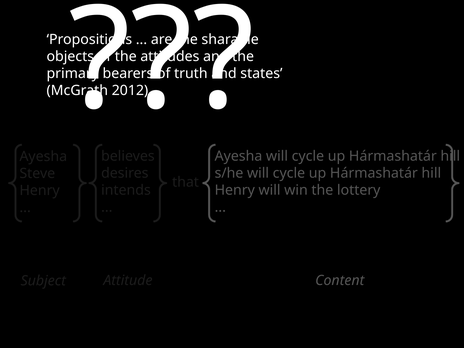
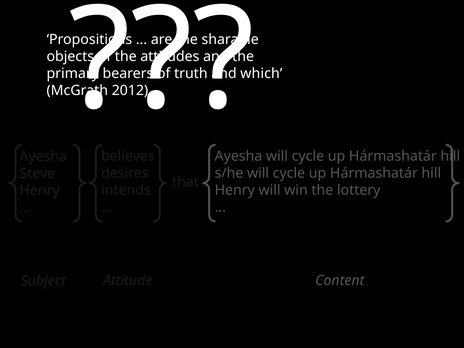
states: states -> which (261, 74)
